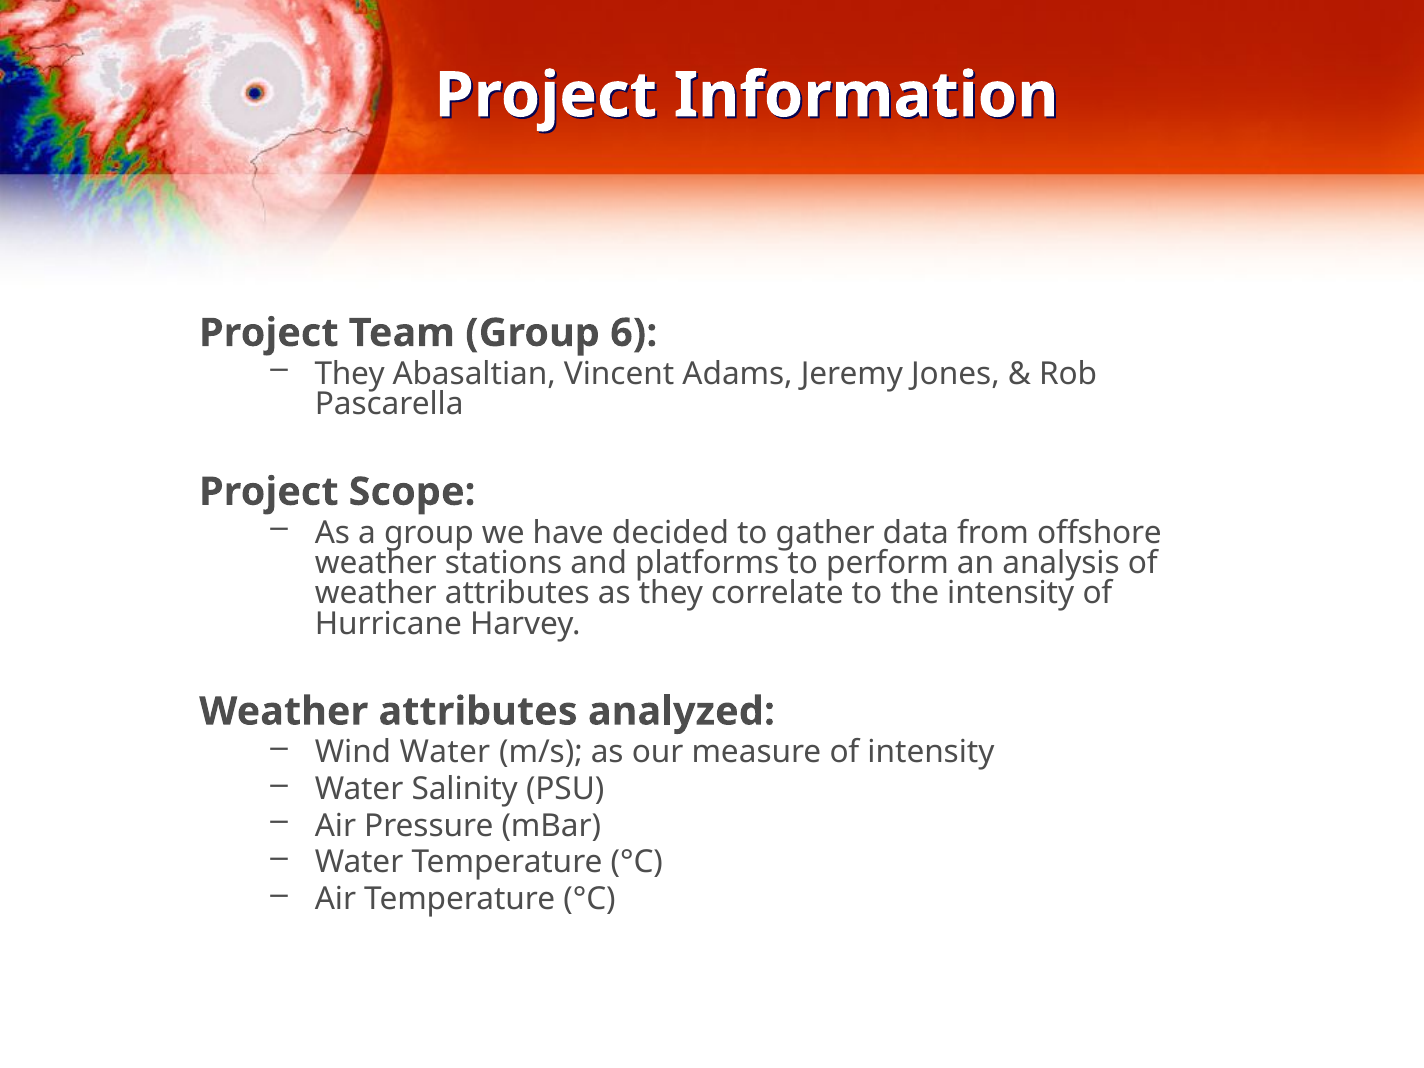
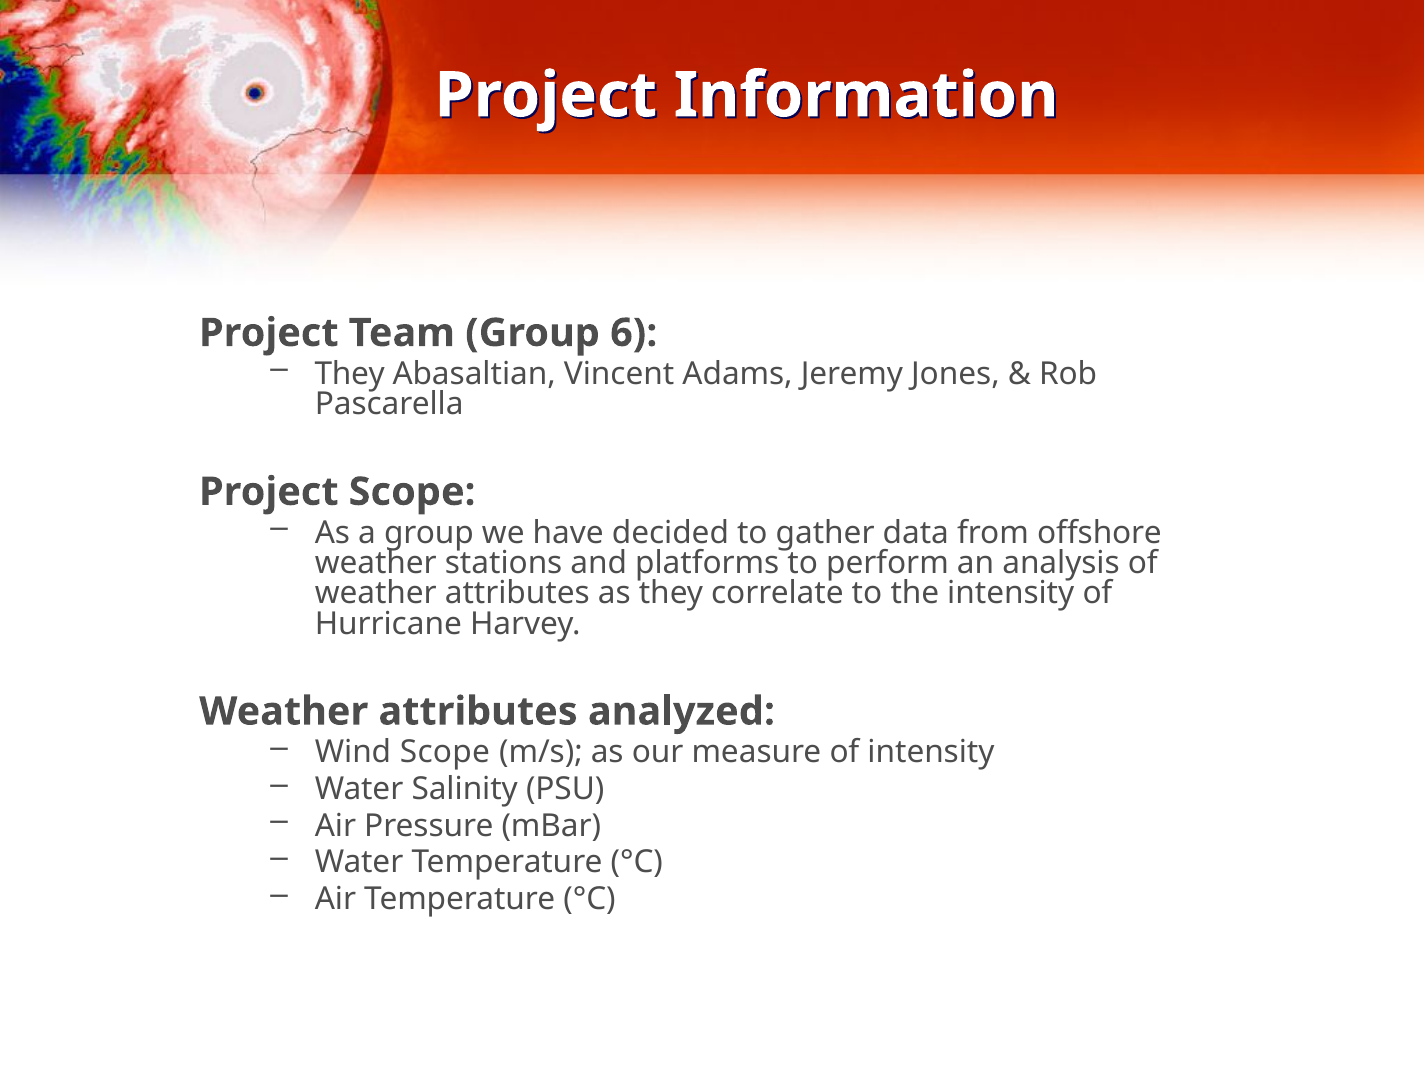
Wind Water: Water -> Scope (445, 752)
